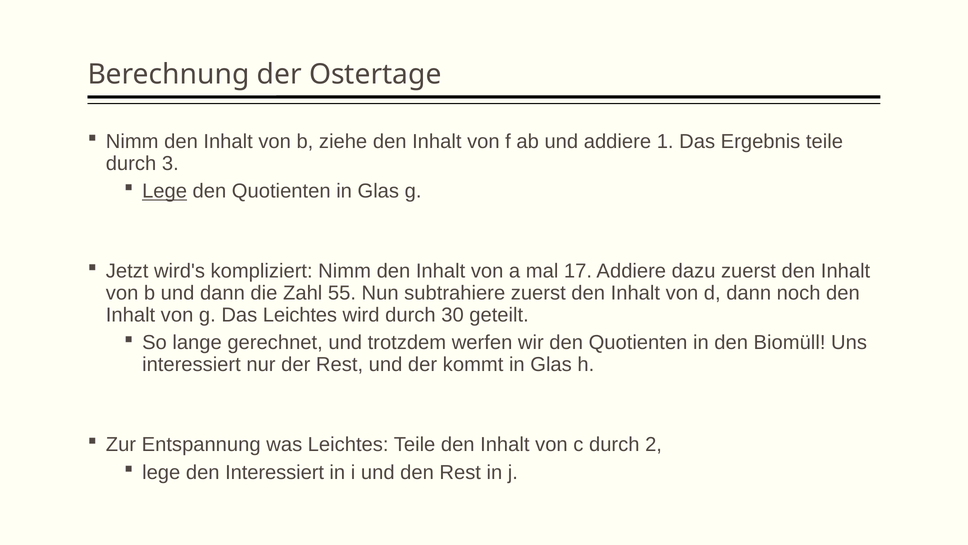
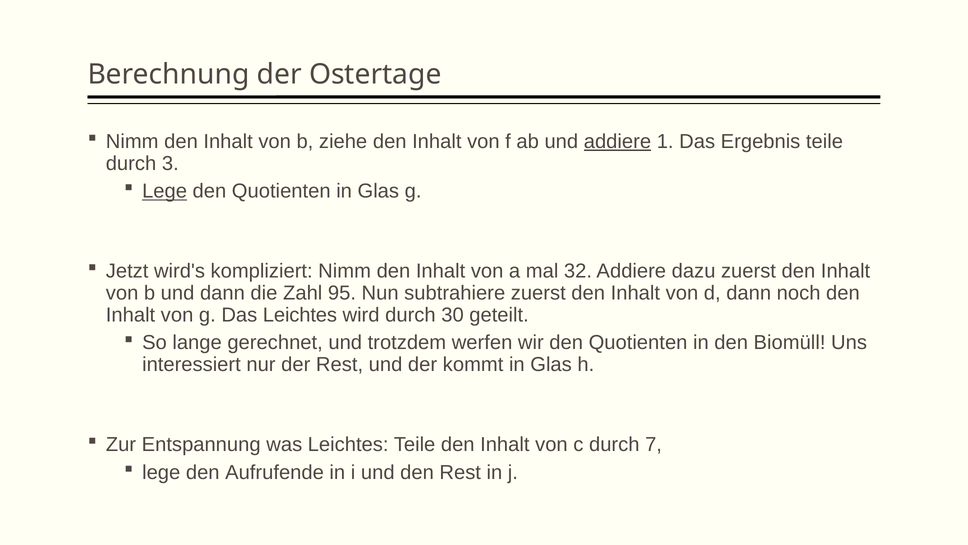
addiere underline: none -> present (617, 141)
17: 17 -> 32 (578, 271)
55: 55 -> 95 (342, 293)
2: 2 -> 7 (654, 444)
den Interessiert: Interessiert -> Aufrufende (275, 472)
